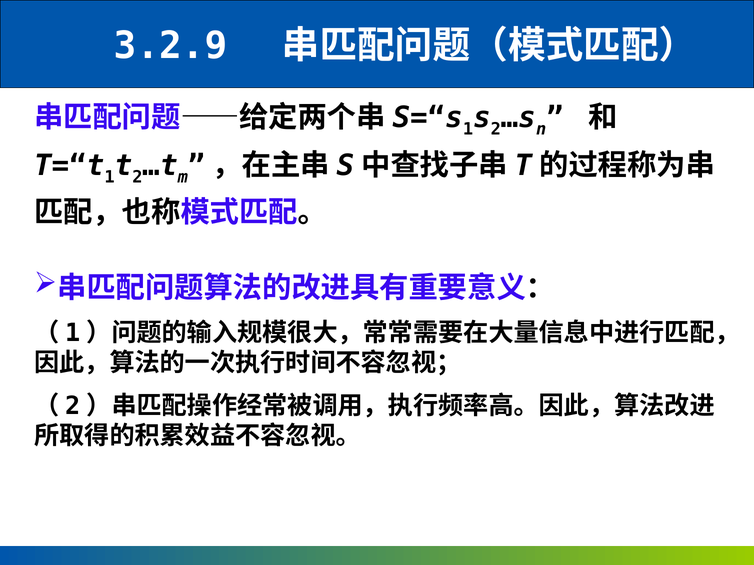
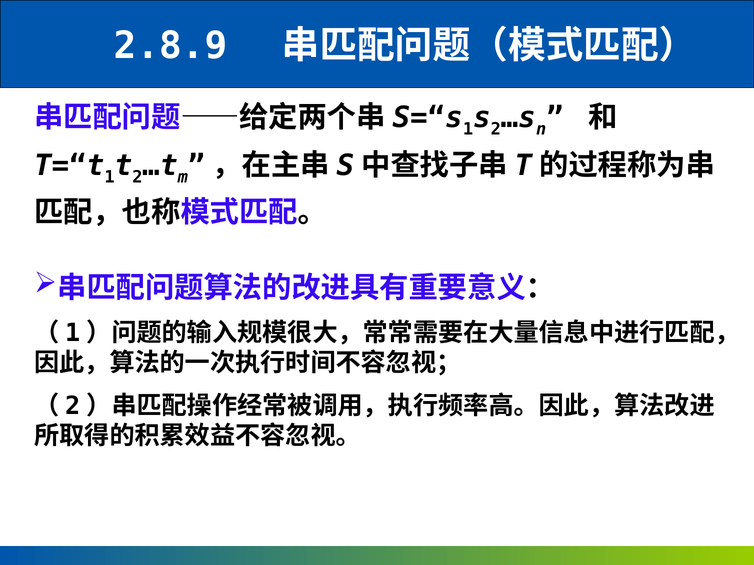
3.2.9: 3.2.9 -> 2.8.9 (171, 46)
